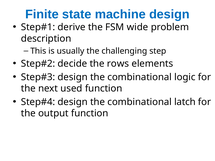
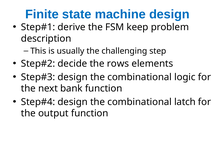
wide: wide -> keep (137, 27)
used: used -> bank (71, 89)
